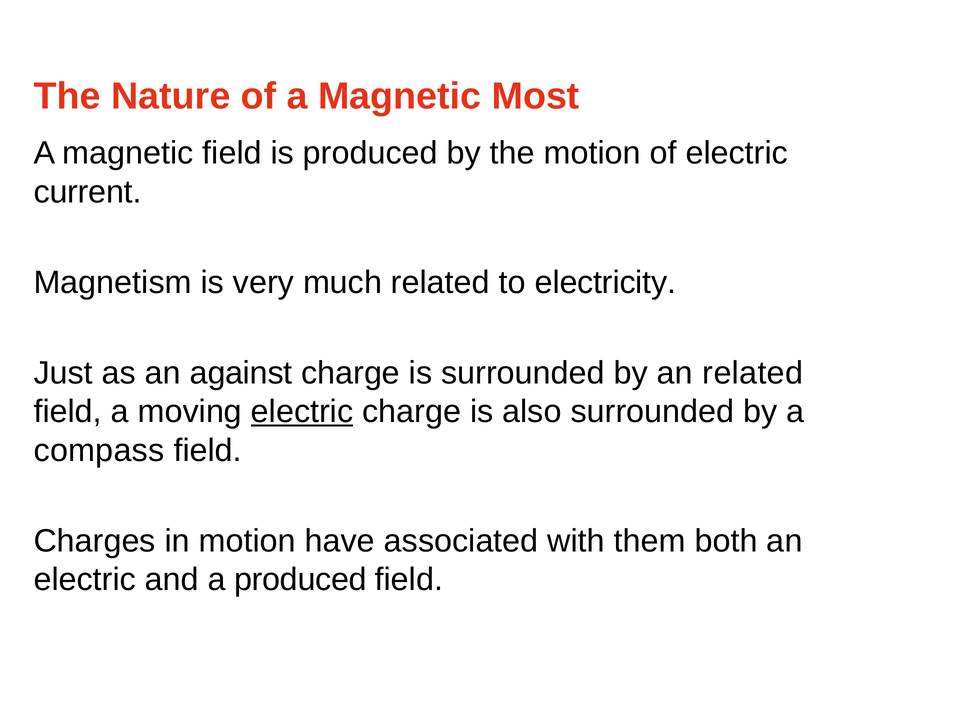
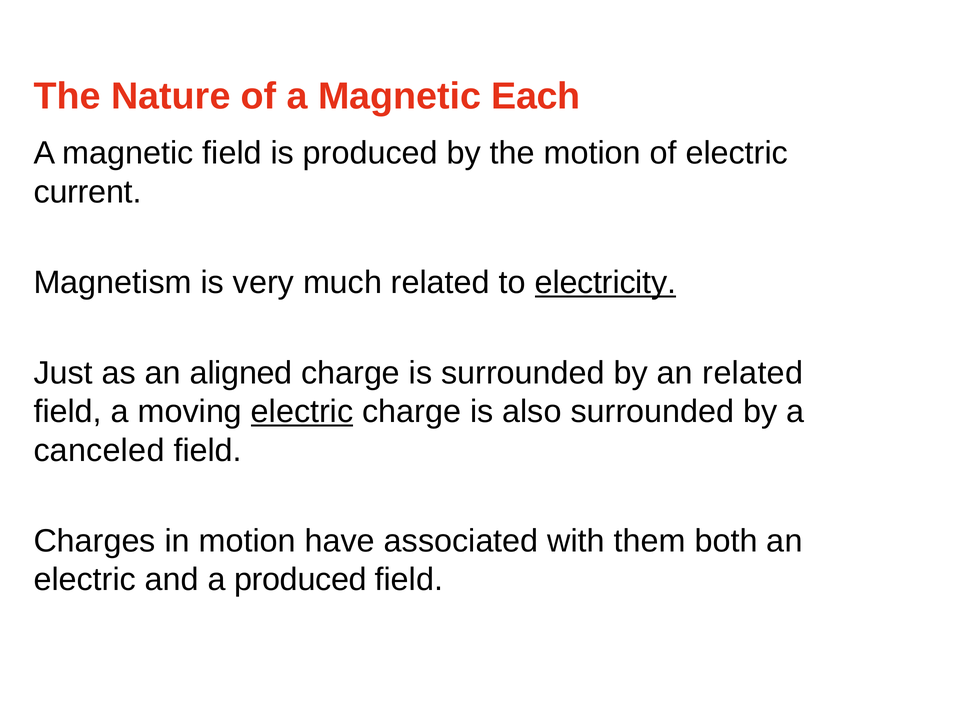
Most: Most -> Each (536, 96)
electricity underline: none -> present (605, 283)
against: against -> aligned (241, 373)
compass: compass -> canceled (99, 451)
